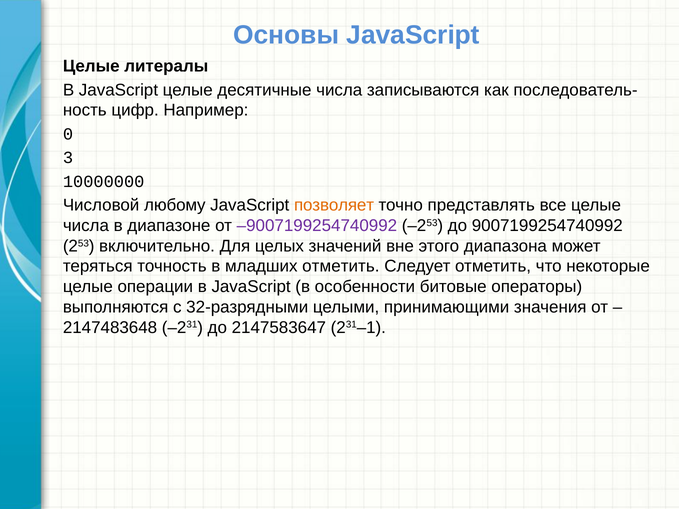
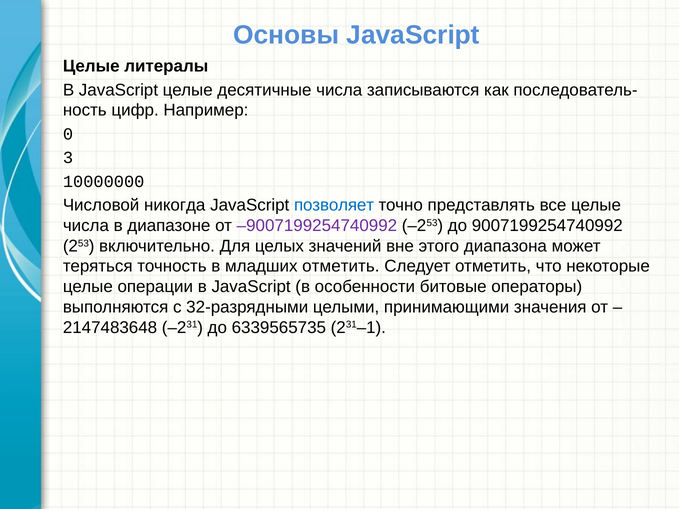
любому: любому -> никогда (175, 205)
позволяет colour: orange -> blue (334, 205)
2147583647: 2147583647 -> 6339565735 (279, 328)
